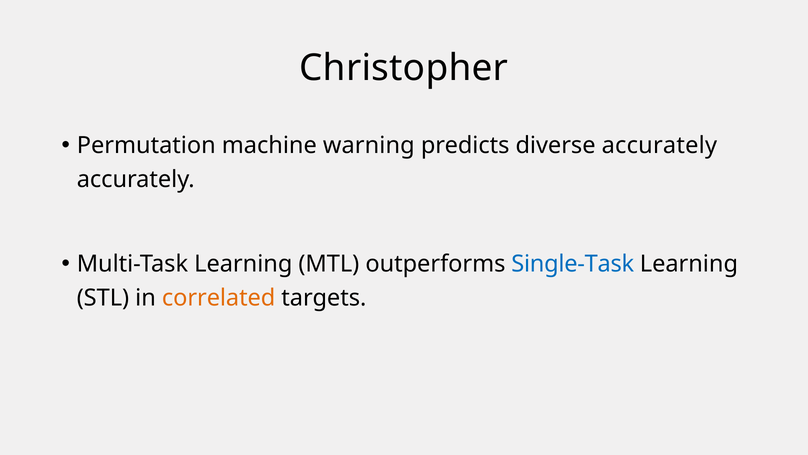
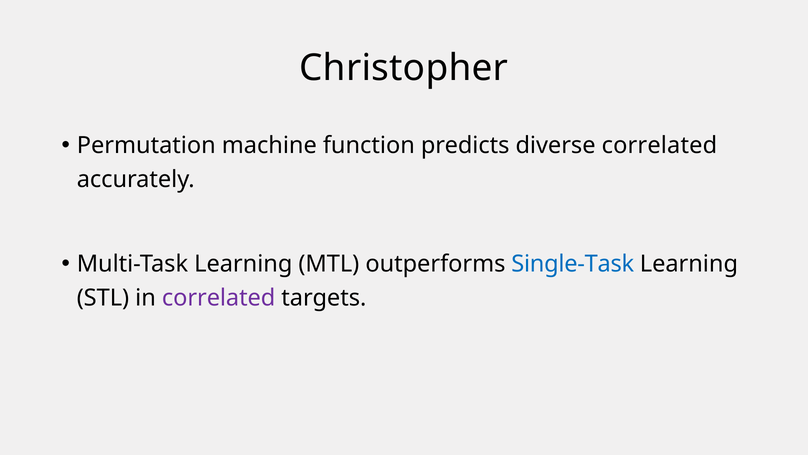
warning: warning -> function (369, 145)
diverse accurately: accurately -> correlated (659, 145)
correlated colour: orange -> purple (219, 298)
